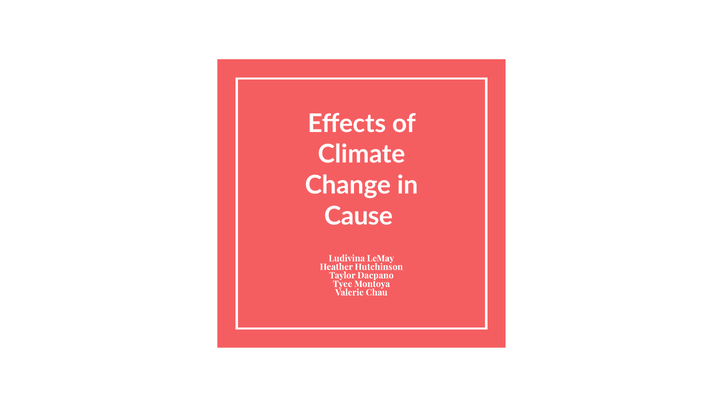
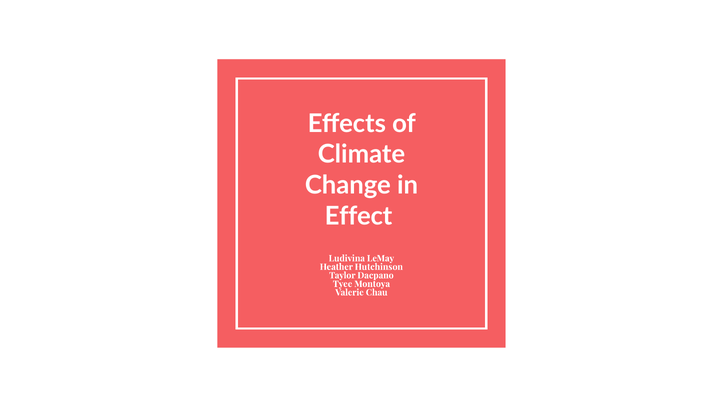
Cause: Cause -> Effect (358, 216)
